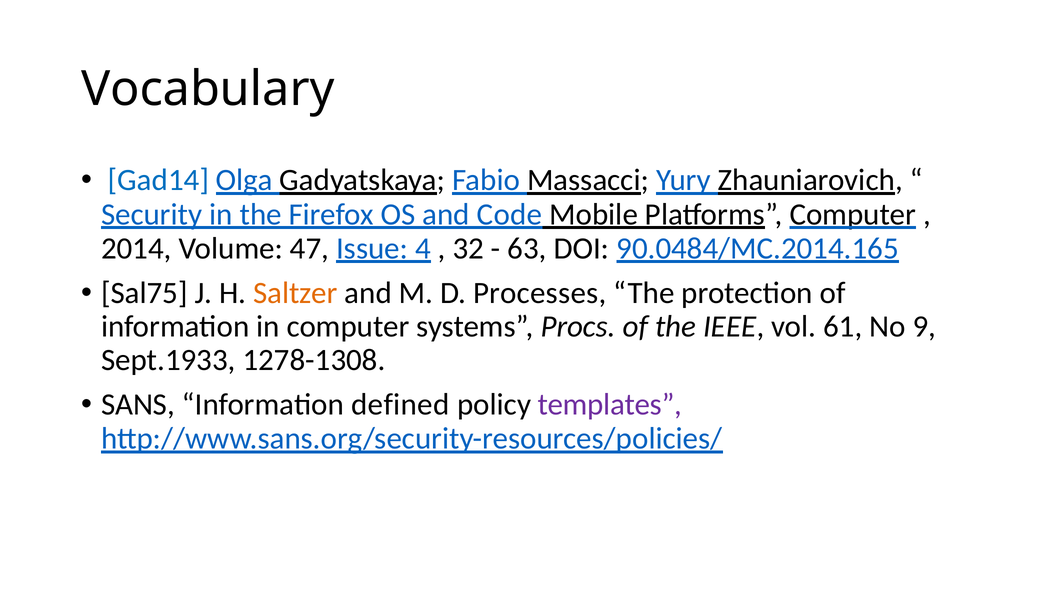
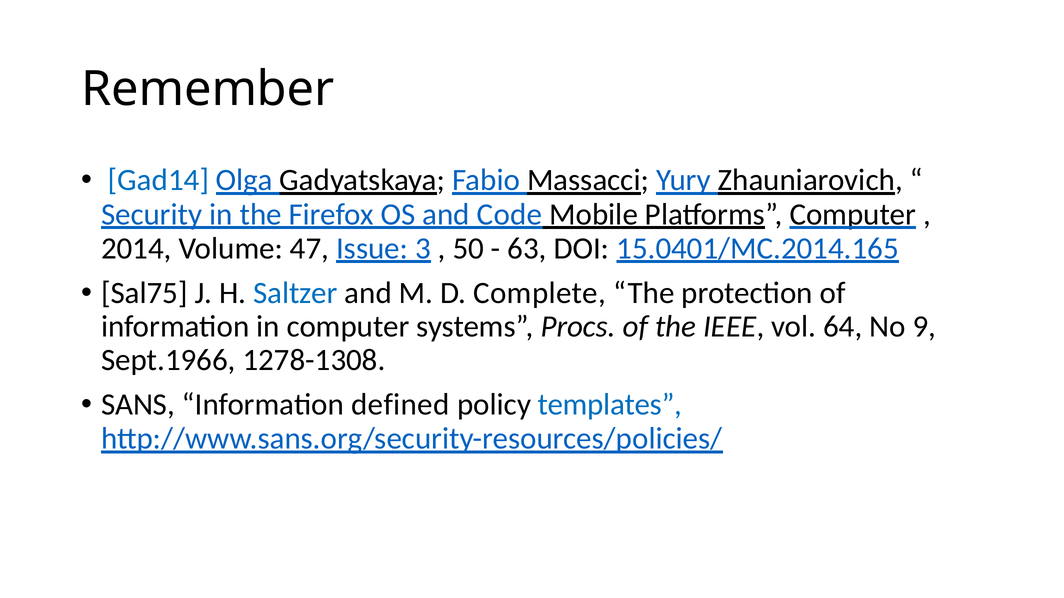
Vocabulary: Vocabulary -> Remember (208, 89)
4: 4 -> 3 (423, 249)
32: 32 -> 50 (468, 249)
90.0484/MC.2014.165: 90.0484/MC.2014.165 -> 15.0401/MC.2014.165 (758, 249)
Saltzer colour: orange -> blue (295, 293)
Processes: Processes -> Complete (540, 293)
61: 61 -> 64 (843, 327)
Sept.1933: Sept.1933 -> Sept.1966 (168, 360)
templates colour: purple -> blue (610, 405)
